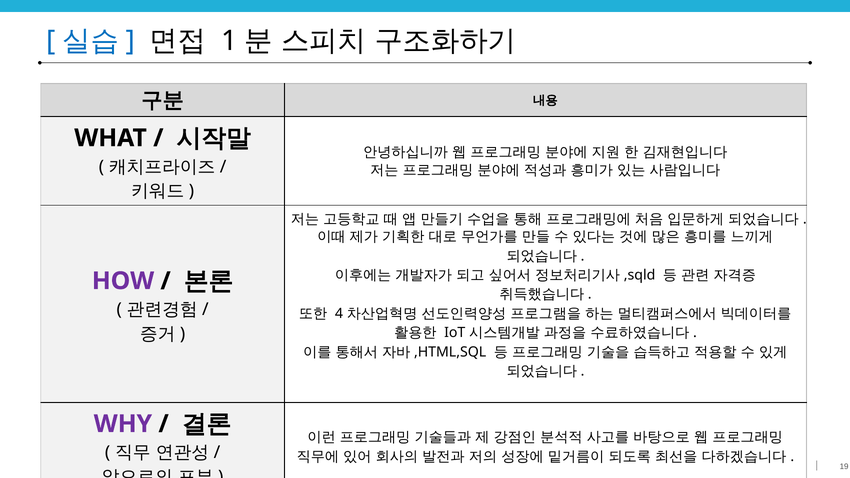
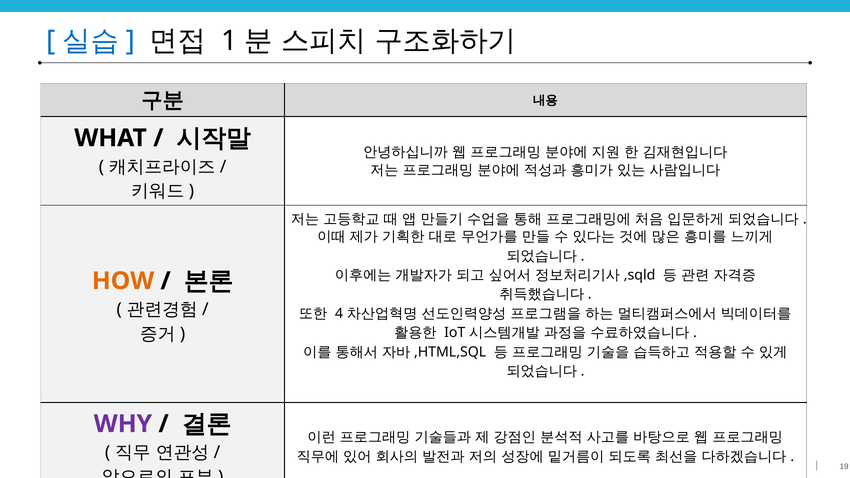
HOW colour: purple -> orange (123, 281)
